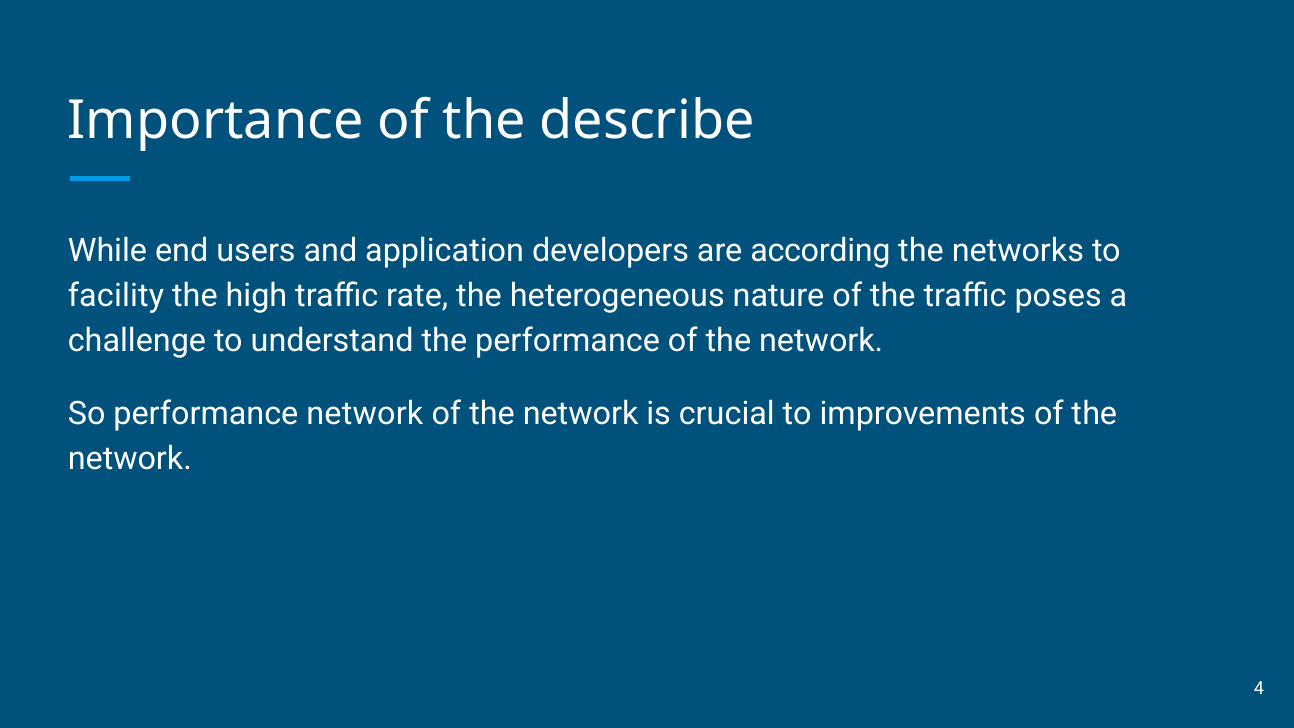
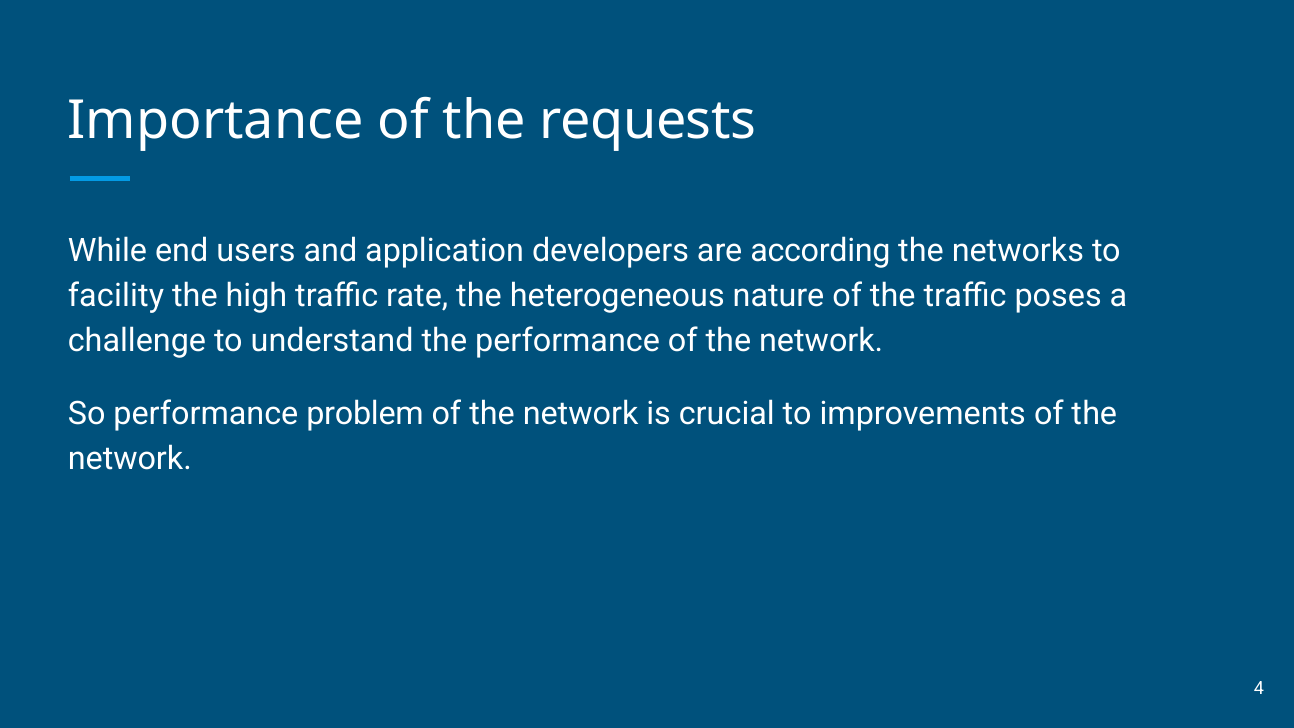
describe: describe -> requests (648, 120)
performance network: network -> problem (365, 414)
